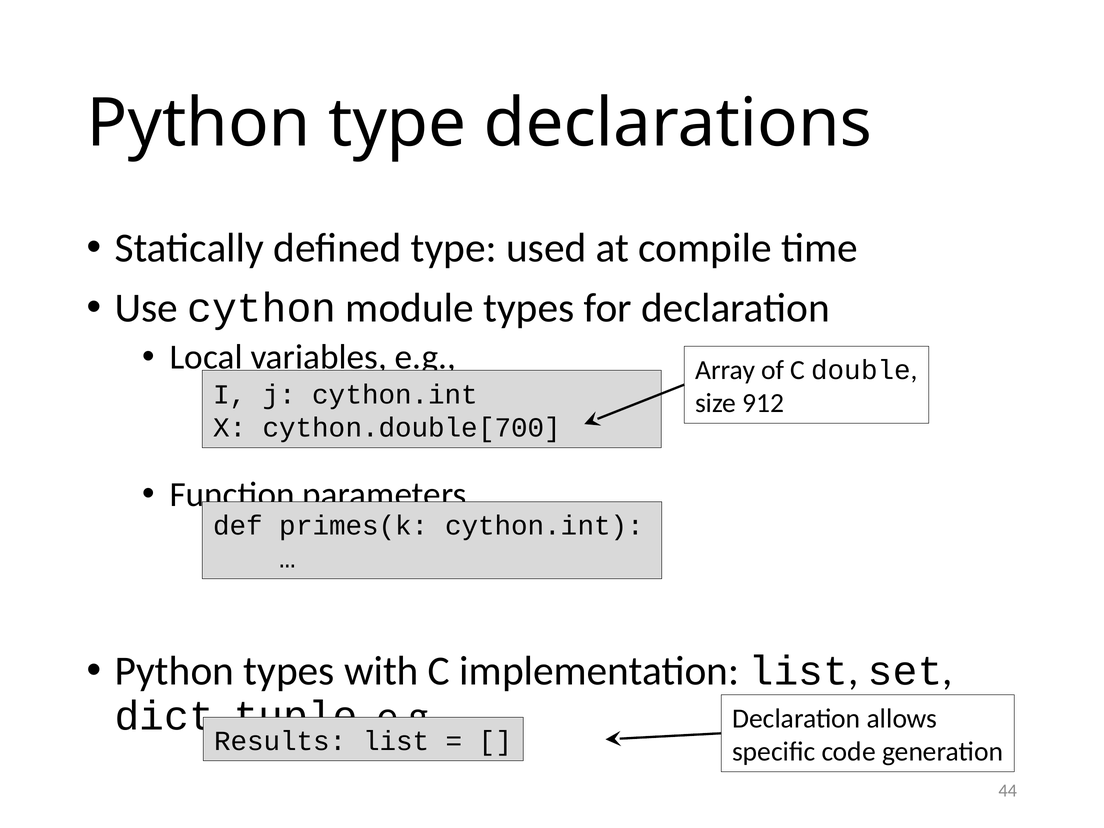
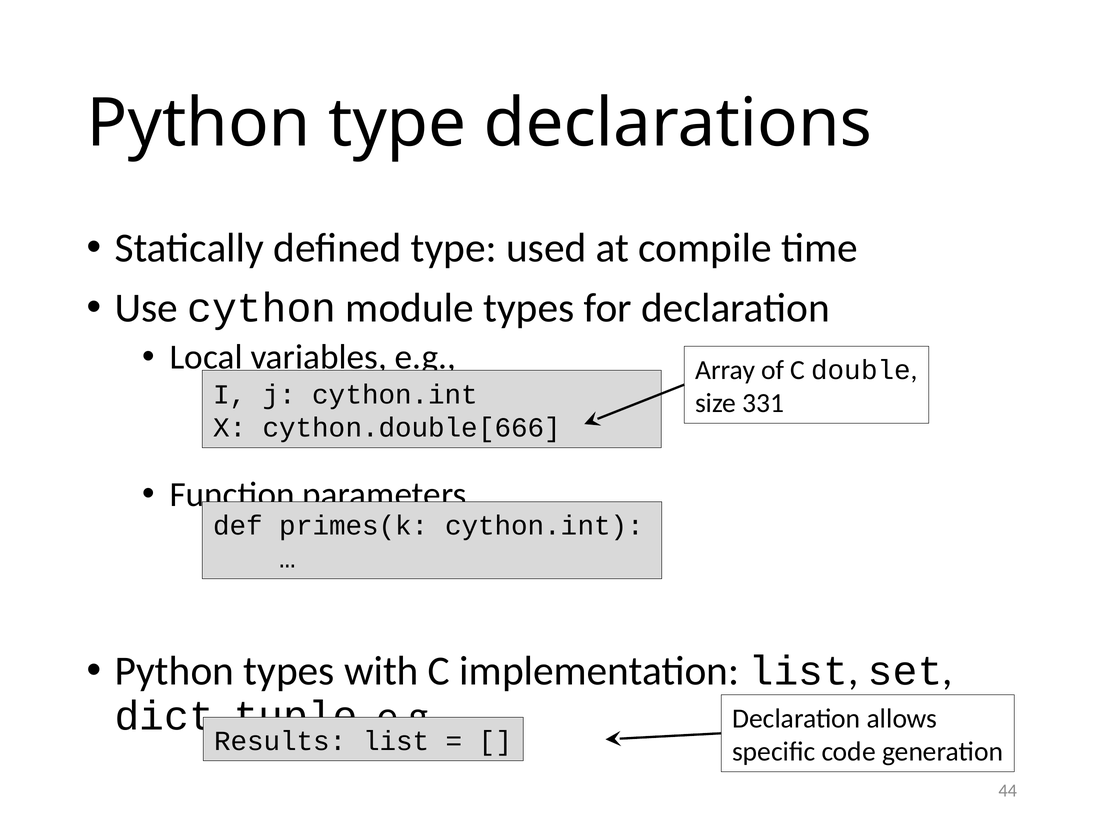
912: 912 -> 331 (763, 403)
cython.double[700: cython.double[700 -> cython.double[666 (412, 428)
